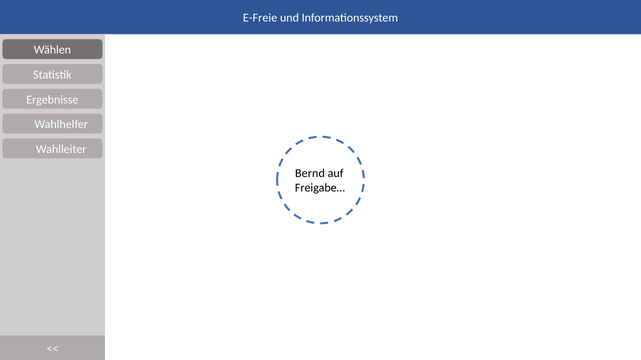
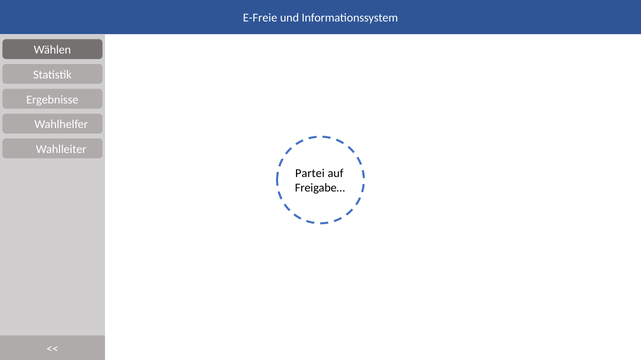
Bernd: Bernd -> Partei (310, 174)
